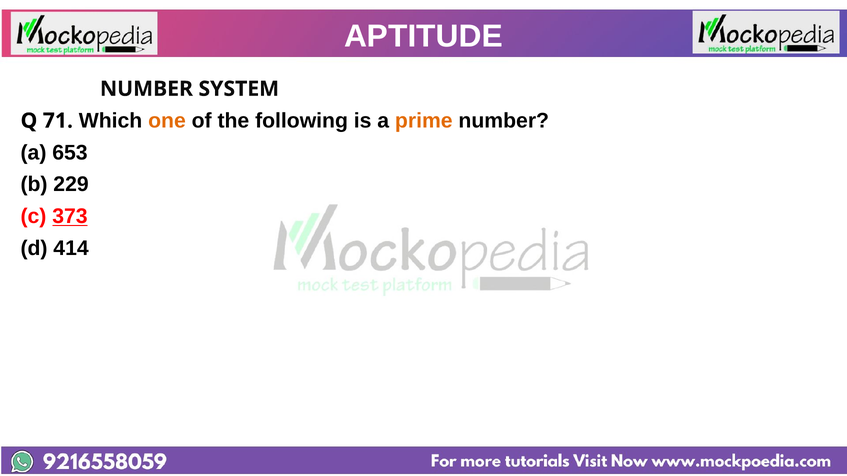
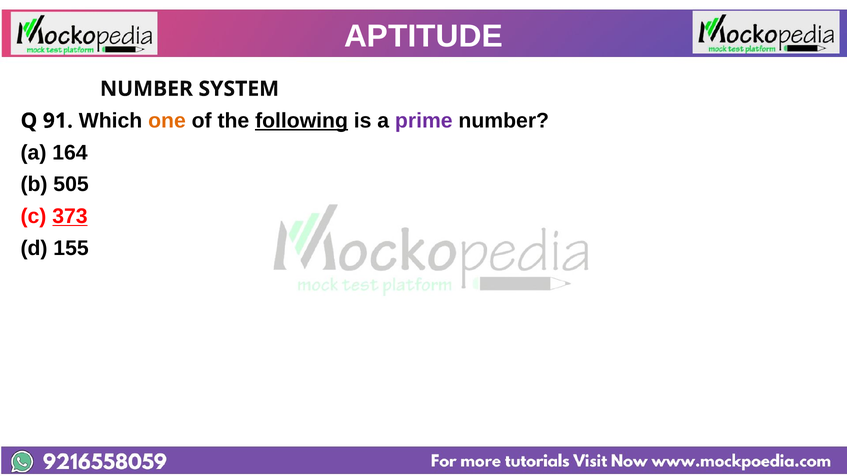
71: 71 -> 91 (58, 121)
following underline: none -> present (302, 121)
prime colour: orange -> purple (424, 121)
653: 653 -> 164 (70, 153)
229: 229 -> 505 (71, 185)
414: 414 -> 155 (71, 249)
